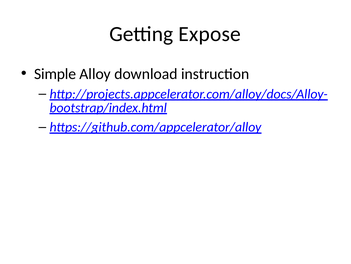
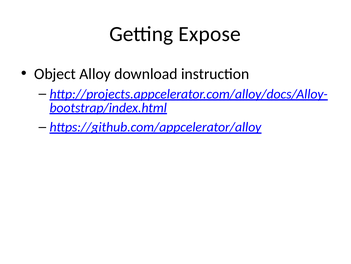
Simple: Simple -> Object (55, 74)
